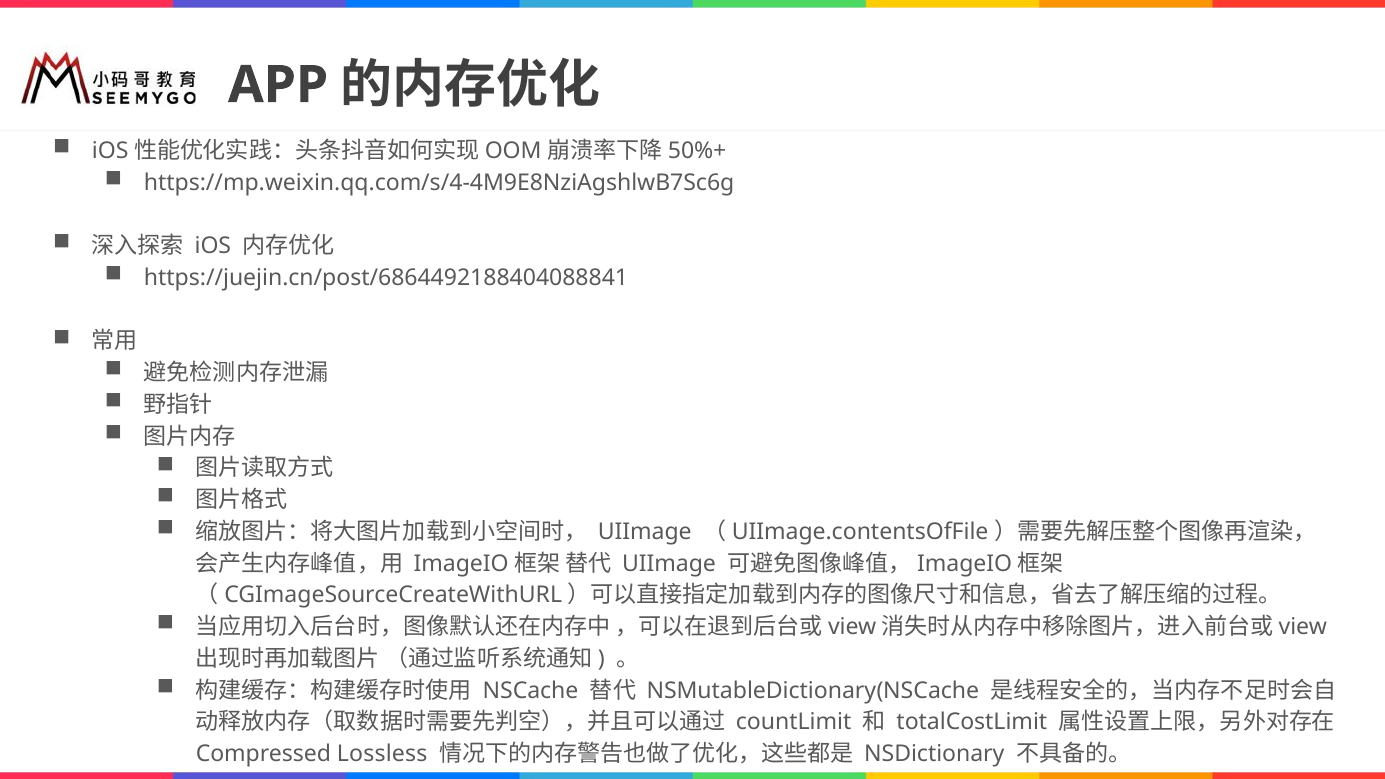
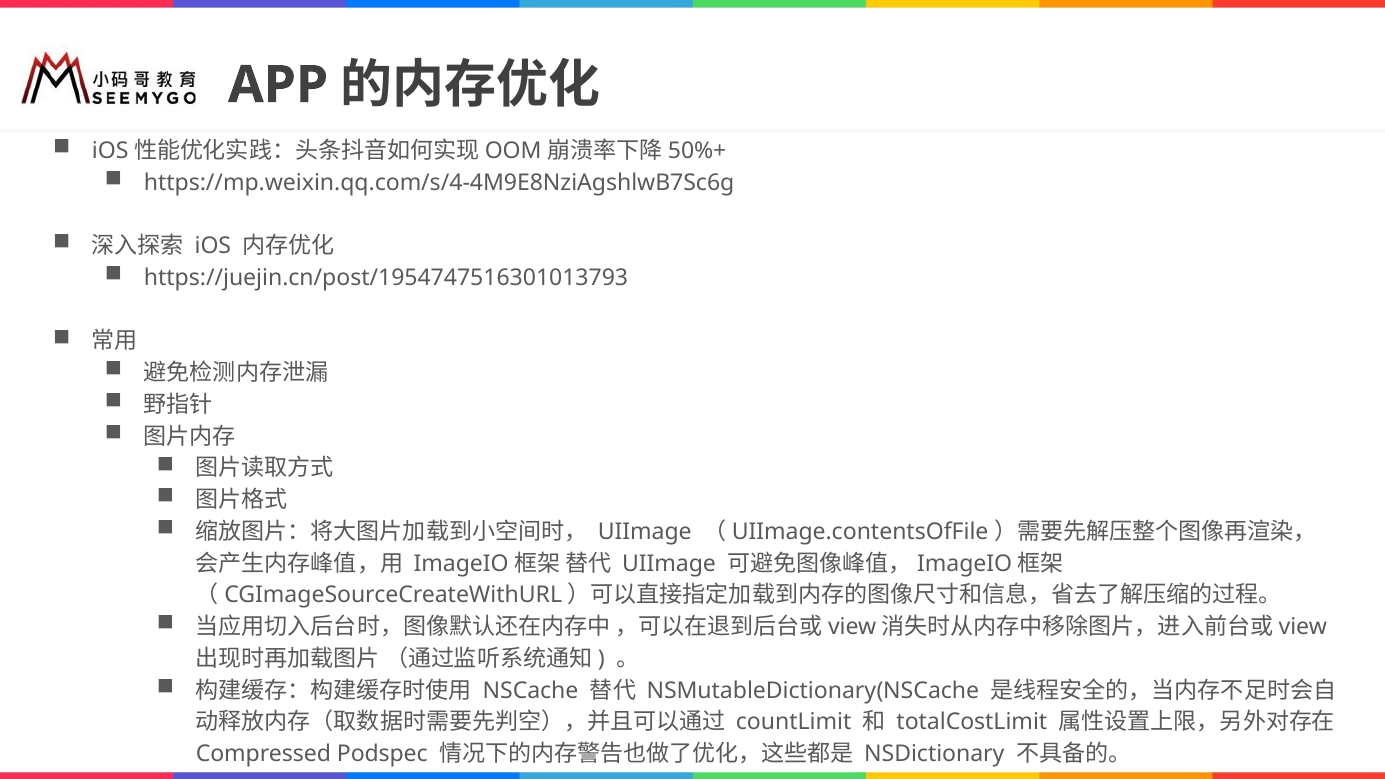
https://juejin.cn/post/6864492188404088841: https://juejin.cn/post/6864492188404088841 -> https://juejin.cn/post/1954747516301013793 (386, 278)
Lossless: Lossless -> Podspec (382, 754)
